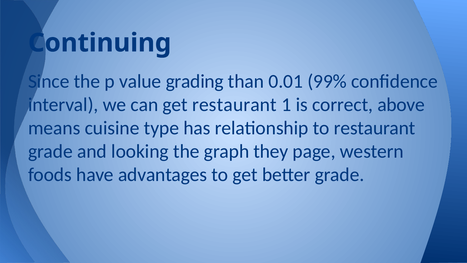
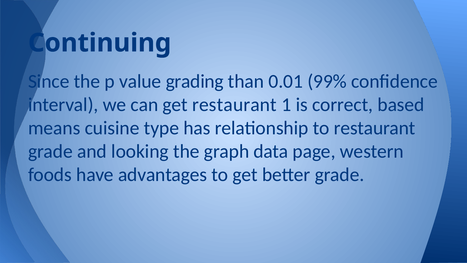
above: above -> based (401, 105)
they: they -> data (271, 151)
